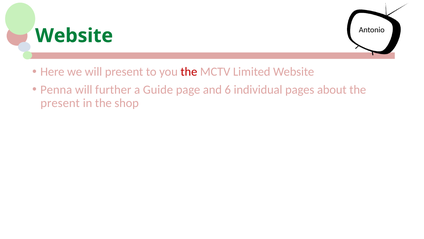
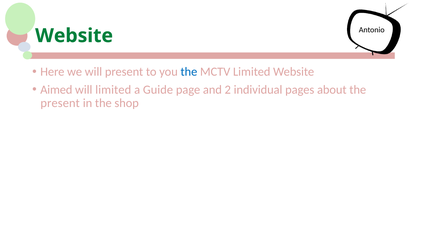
the colour: red -> blue (189, 72)
Penna: Penna -> Aimed (56, 89)
will further: further -> limited (113, 89)
6: 6 -> 2 (228, 89)
